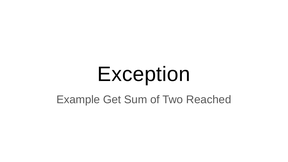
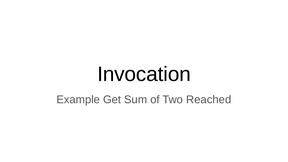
Exception: Exception -> Invocation (144, 74)
